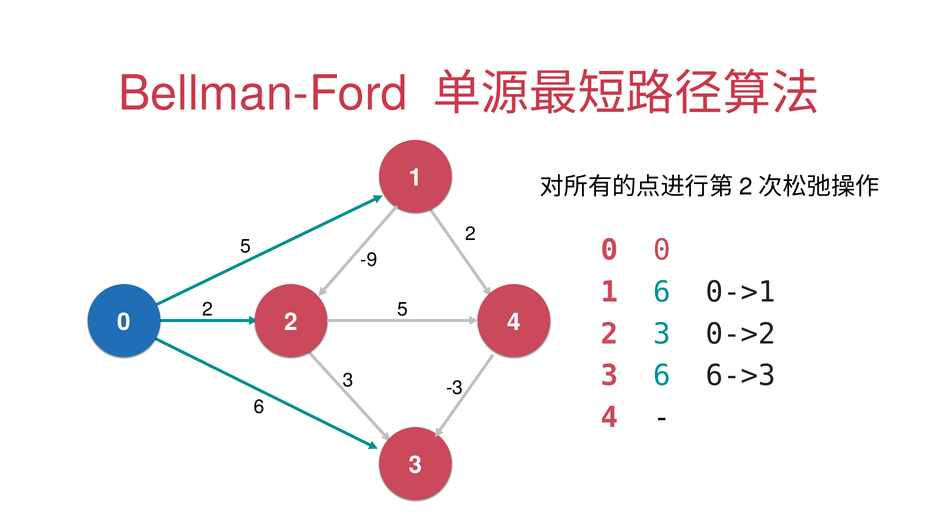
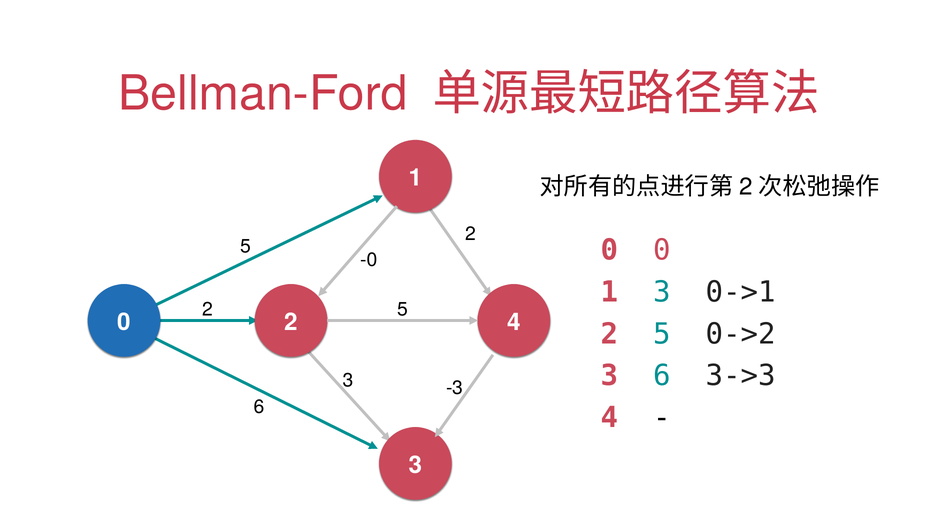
-9: -9 -> -0 (369, 260)
1 6: 6 -> 3 (662, 292)
3: 3 -> 5 (662, 334)
6->3: 6->3 -> 3->3 (741, 376)
